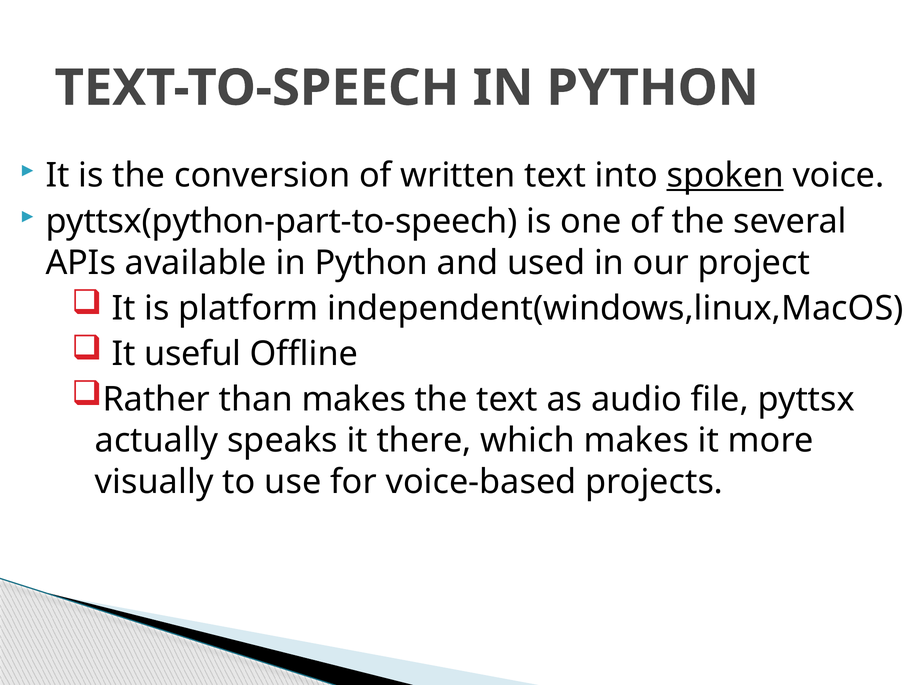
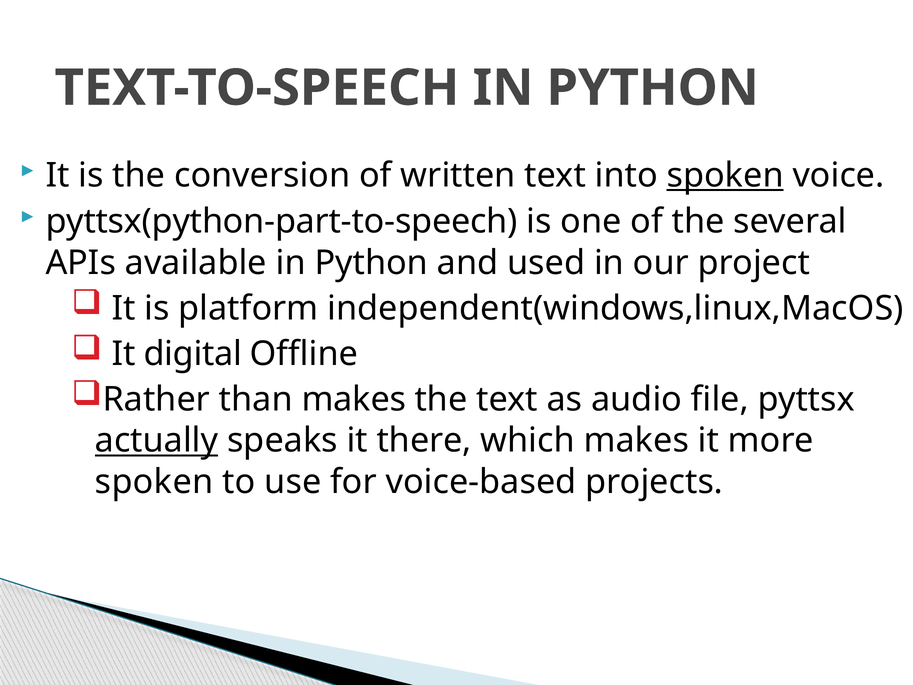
useful: useful -> digital (193, 354)
actually underline: none -> present (157, 440)
visually: visually -> spoken (154, 482)
